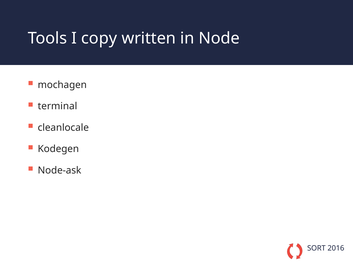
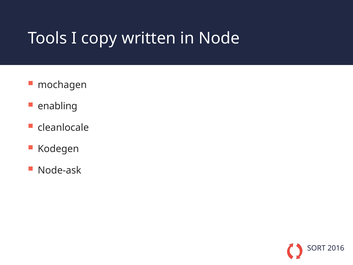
terminal: terminal -> enabling (58, 106)
